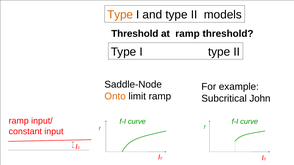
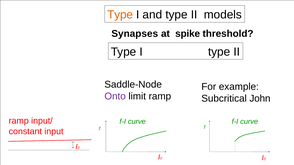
Threshold: Threshold -> Synapses (135, 34)
at ramp: ramp -> spike (188, 34)
Onto colour: orange -> purple (115, 96)
